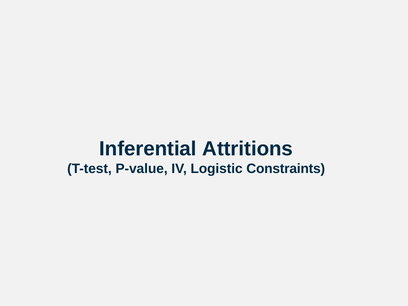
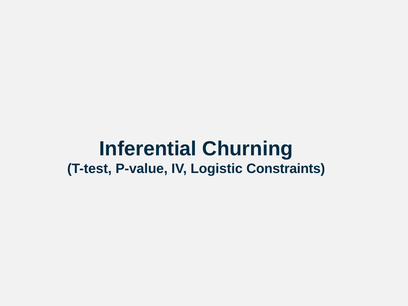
Attritions: Attritions -> Churning (248, 149)
